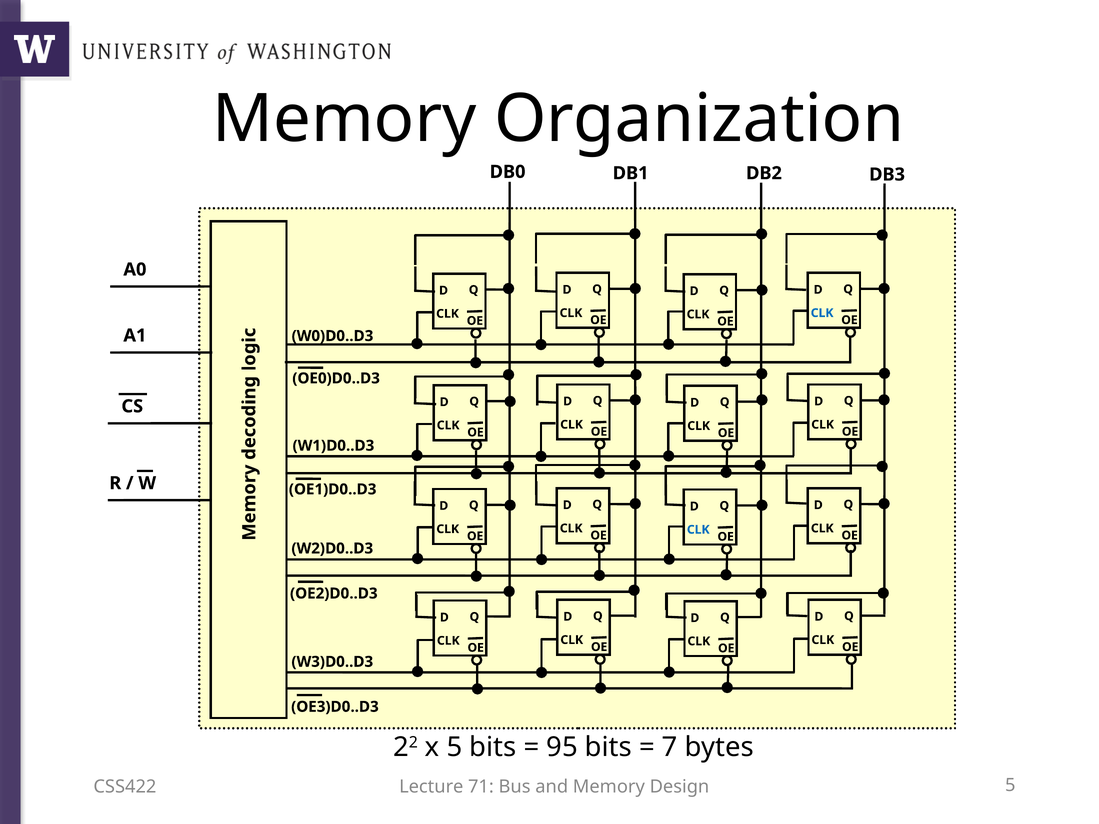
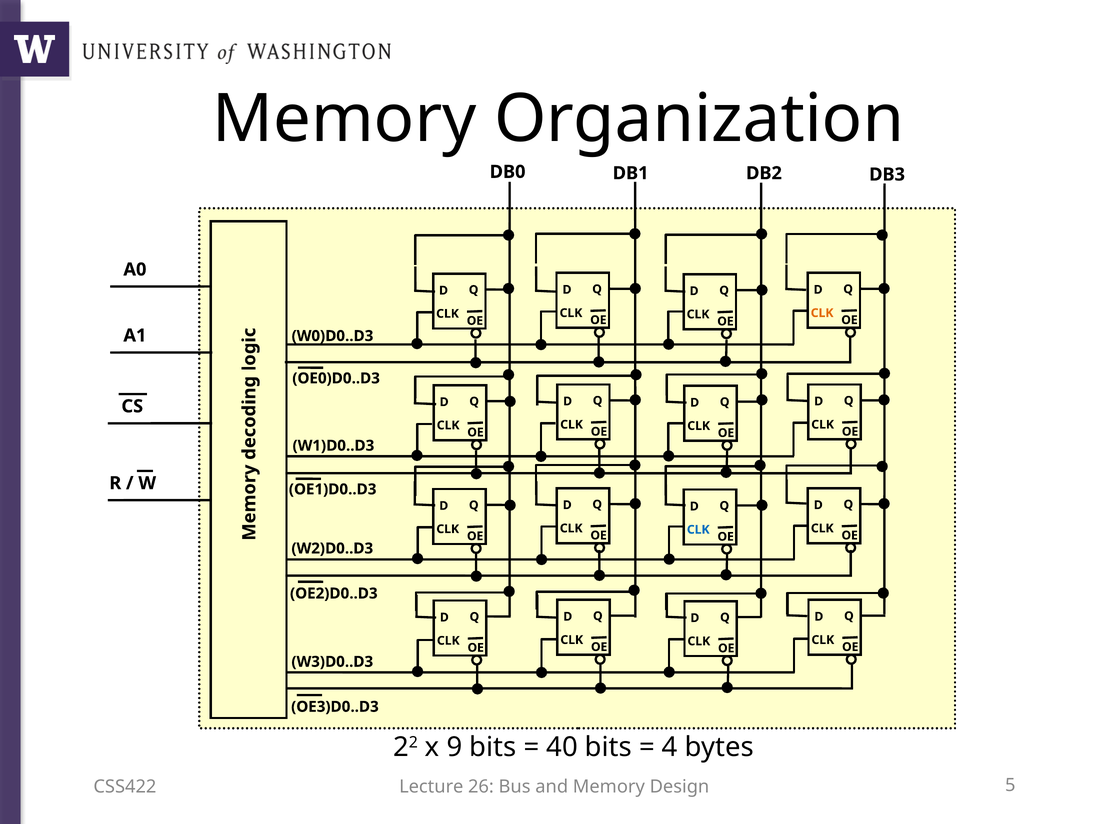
CLK colour: blue -> orange (822, 313)
x 5: 5 -> 9 (454, 747)
95: 95 -> 40 (562, 747)
7: 7 -> 4 (670, 747)
71: 71 -> 26 (481, 787)
